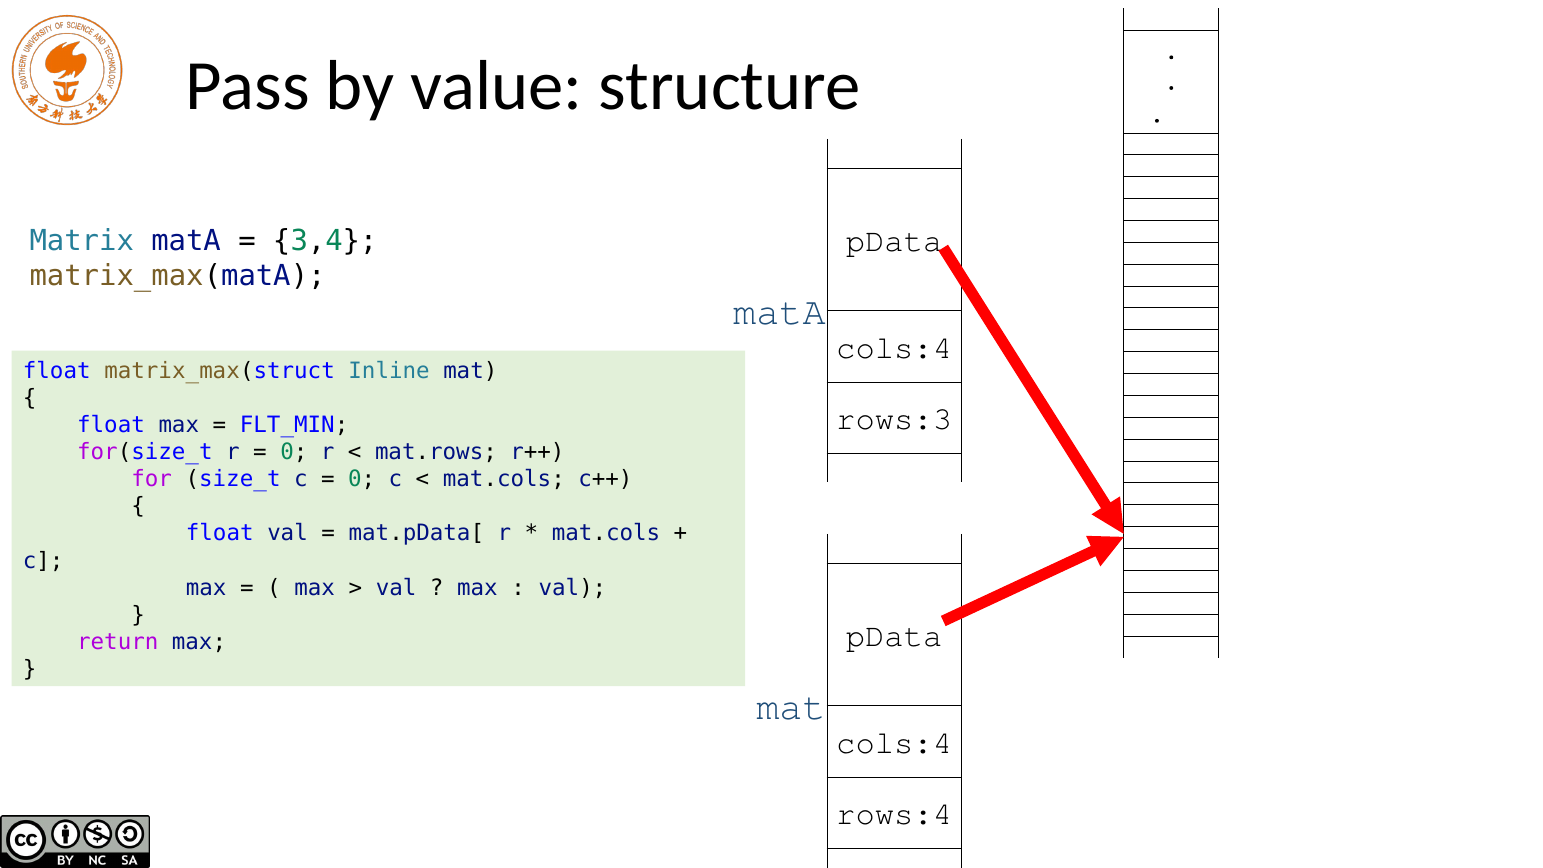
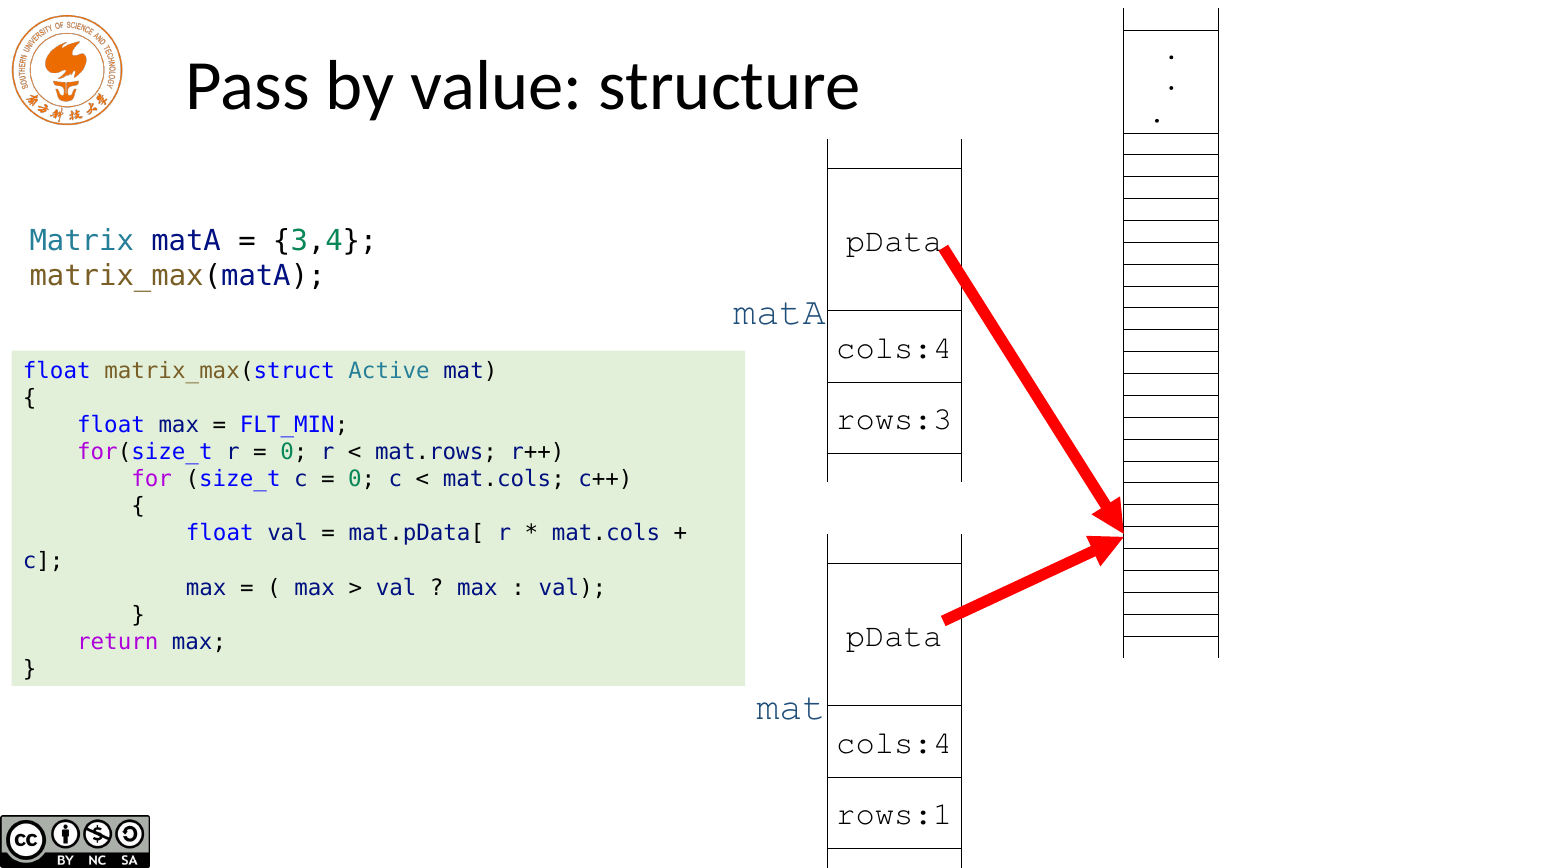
Inline: Inline -> Active (389, 371)
rows:4: rows:4 -> rows:1 (894, 814)
